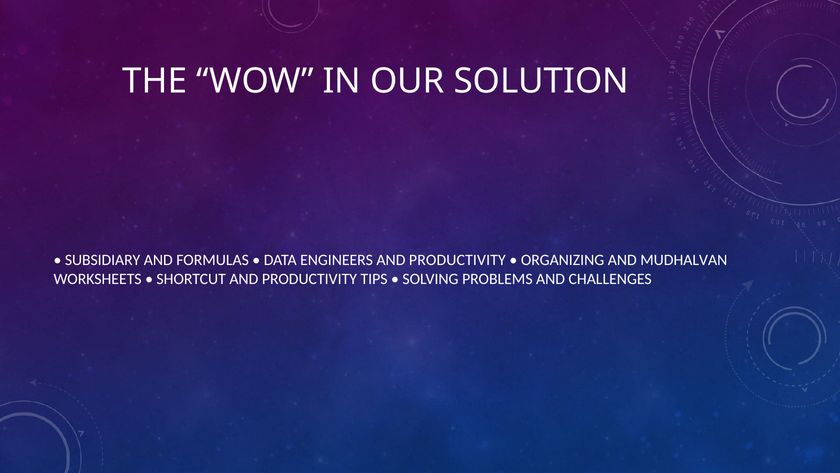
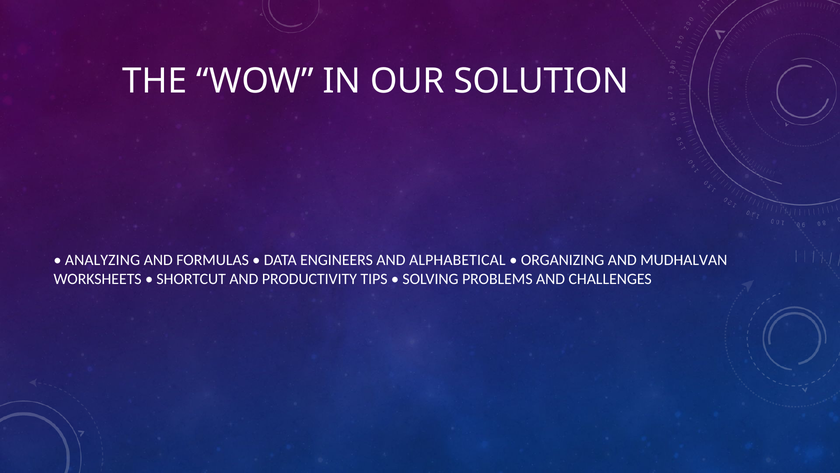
SUBSIDIARY: SUBSIDIARY -> ANALYZING (102, 260)
PRODUCTIVITY: PRODUCTIVITY -> ALPHABETICAL (457, 260)
